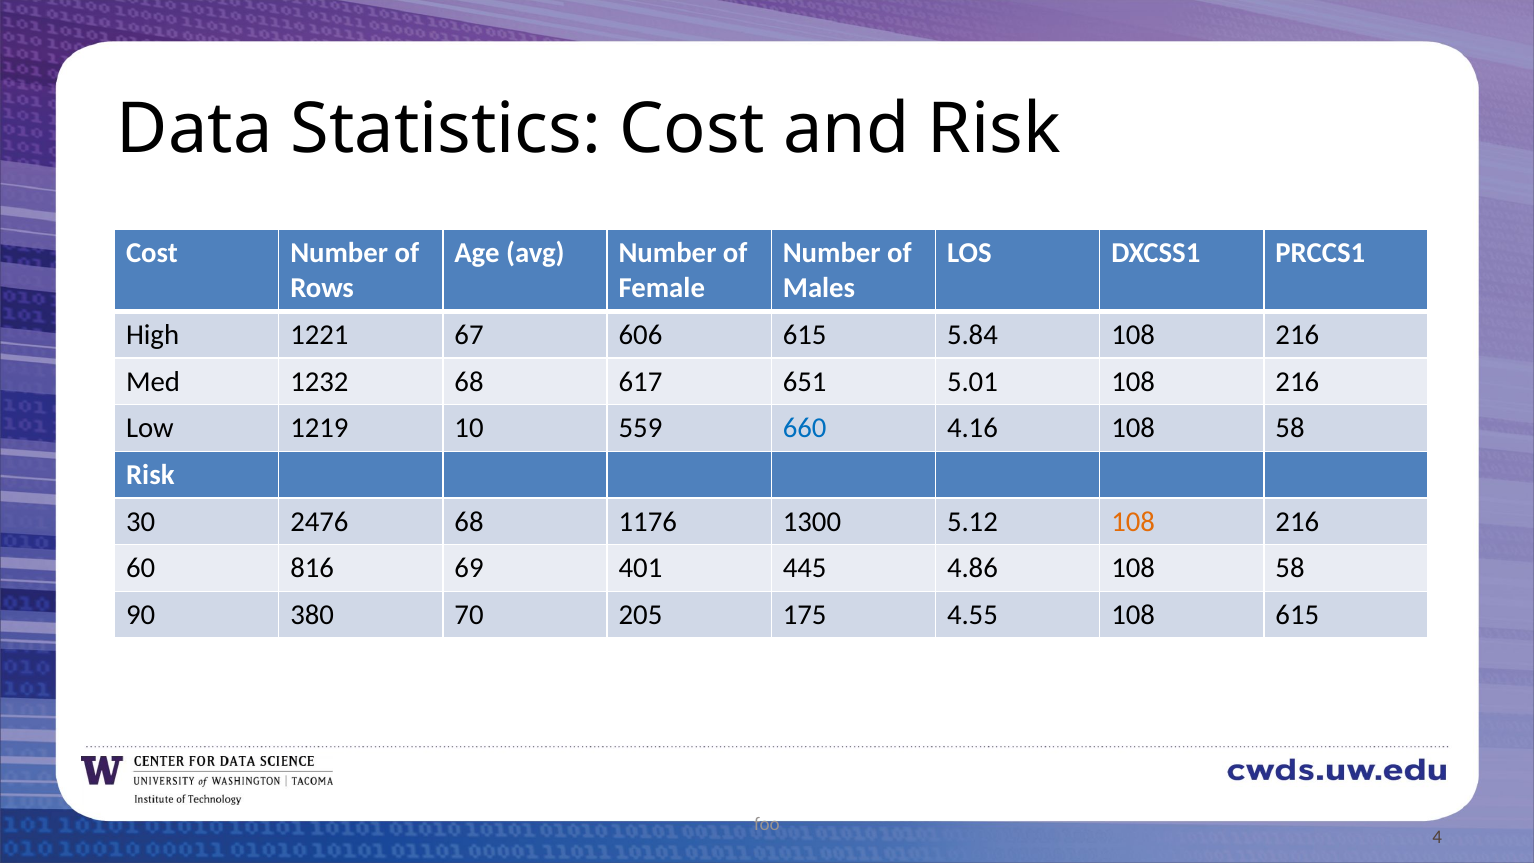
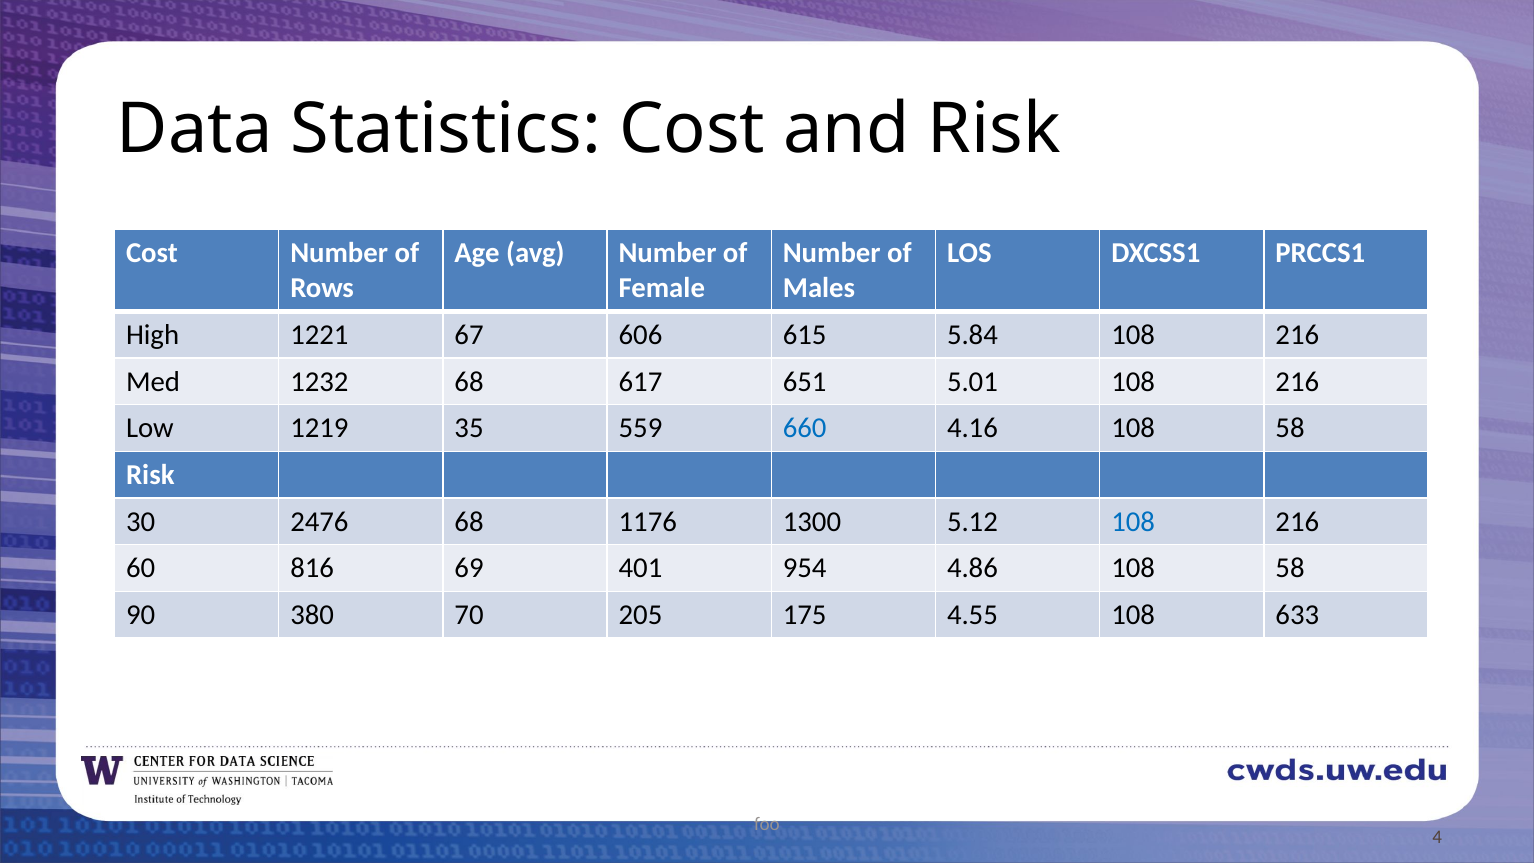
10: 10 -> 35 (469, 428)
108 colour: orange -> blue (1133, 522)
445: 445 -> 954 (805, 568)
108 615: 615 -> 633 (1297, 615)
